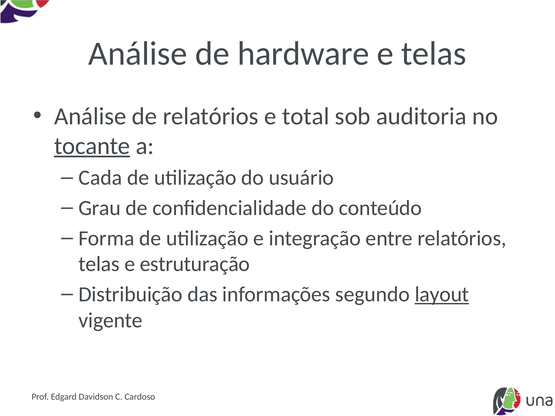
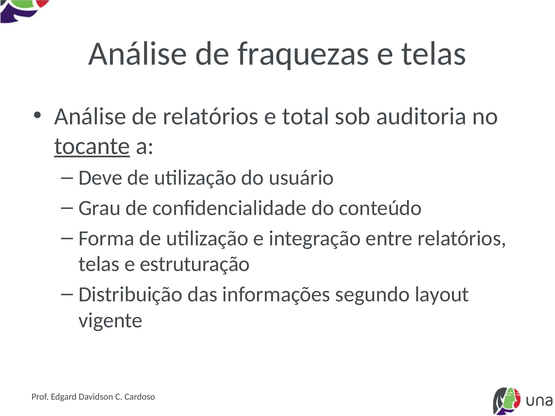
hardware: hardware -> fraquezas (303, 54)
Cada: Cada -> Deve (100, 178)
layout underline: present -> none (442, 295)
